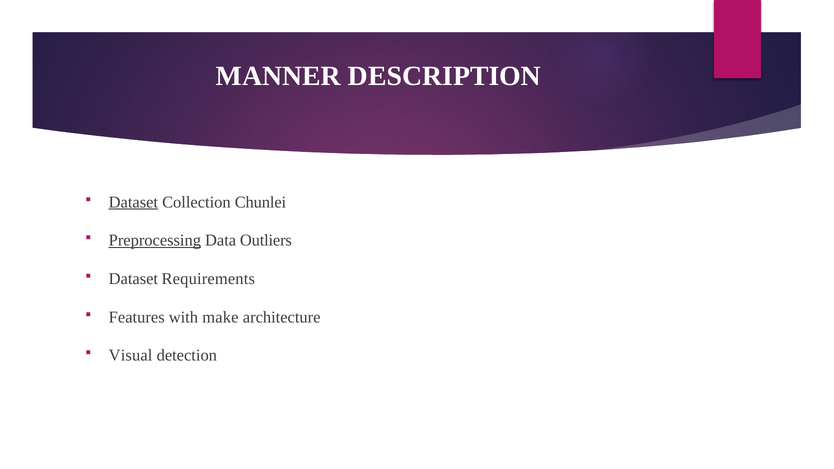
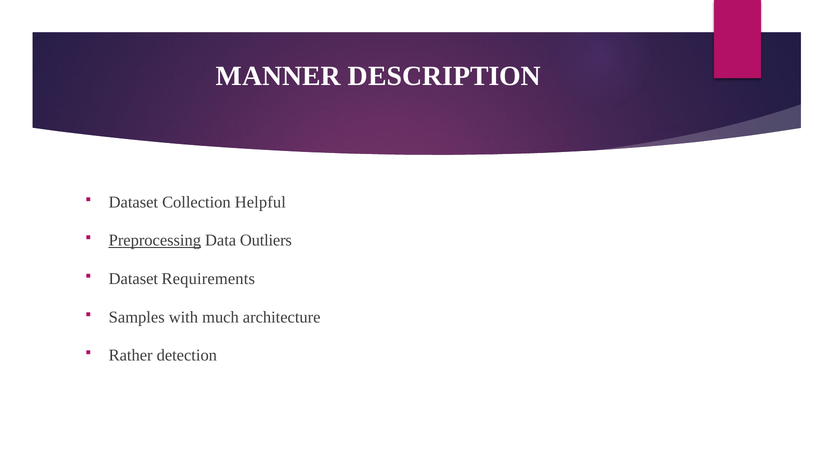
Dataset underline: present -> none (133, 202)
Chunlei: Chunlei -> Helpful (260, 202)
Features: Features -> Samples (137, 317)
make: make -> much (220, 317)
Visual: Visual -> Rather (131, 355)
